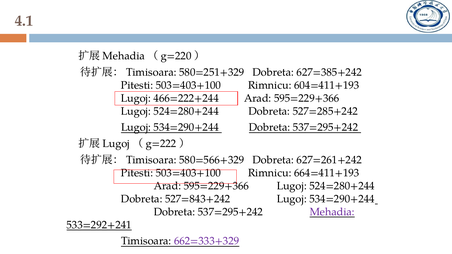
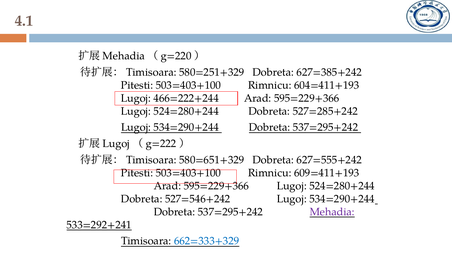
580=566+329: 580=566+329 -> 580=651+329 (212, 160)
627=261+242: 627=261+242 -> 627=555+242 (329, 160)
664=411+193: 664=411+193 -> 609=411+193 (327, 173)
527=843+242: 527=843+242 -> 527=546+242 (198, 199)
662=333+329 colour: purple -> blue (207, 241)
